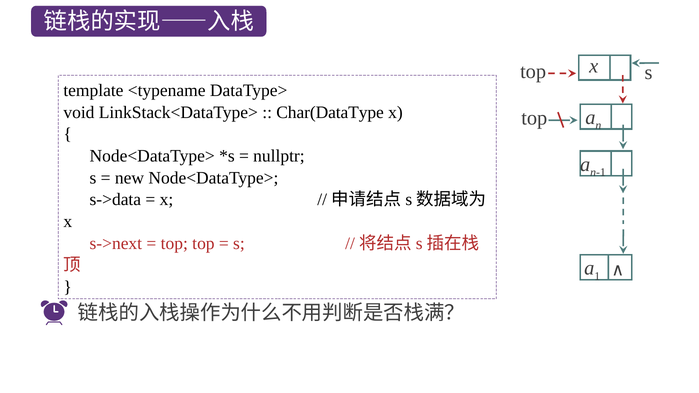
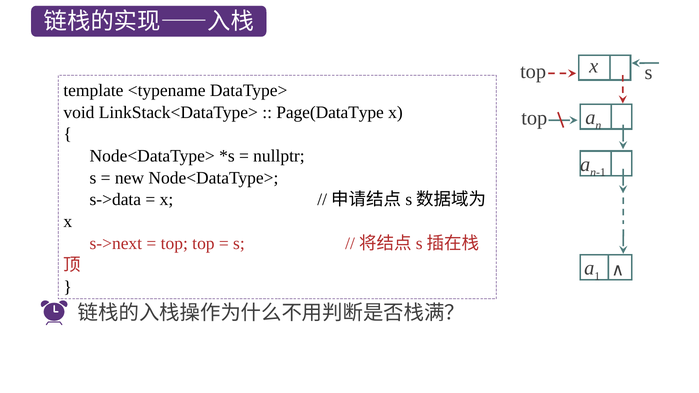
Char(DataType: Char(DataType -> Page(DataType (330, 112)
